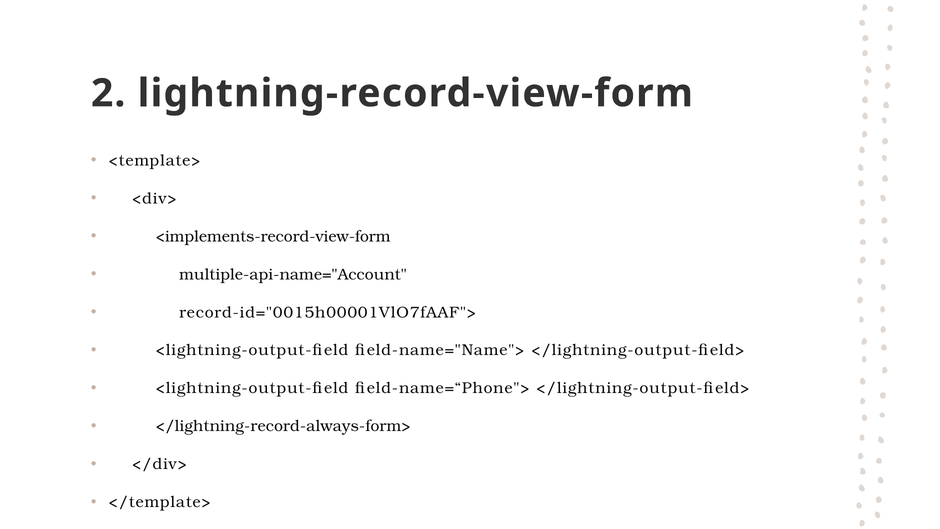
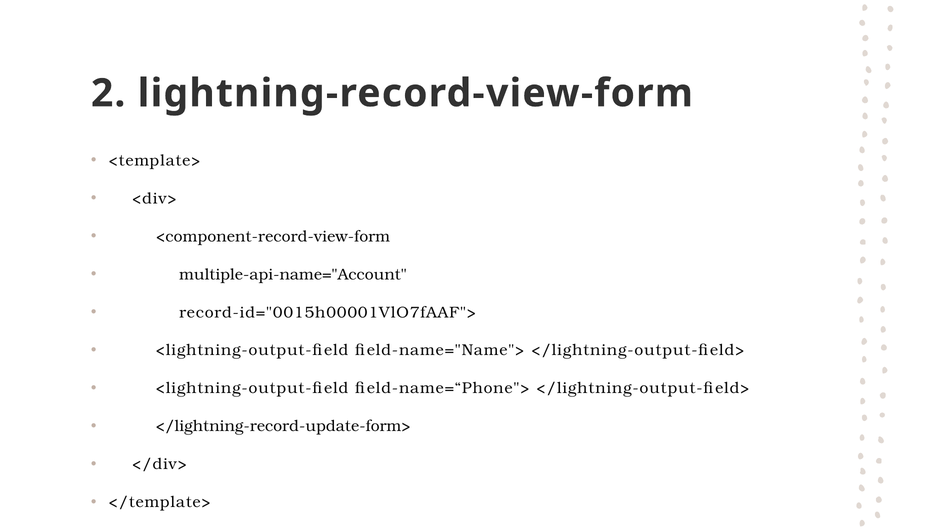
<implements-record-view-form: <implements-record-view-form -> <component-record-view-form (273, 236)
</lightning-record-always-form>: </lightning-record-always-form> -> </lightning-record-update-form> (283, 426)
